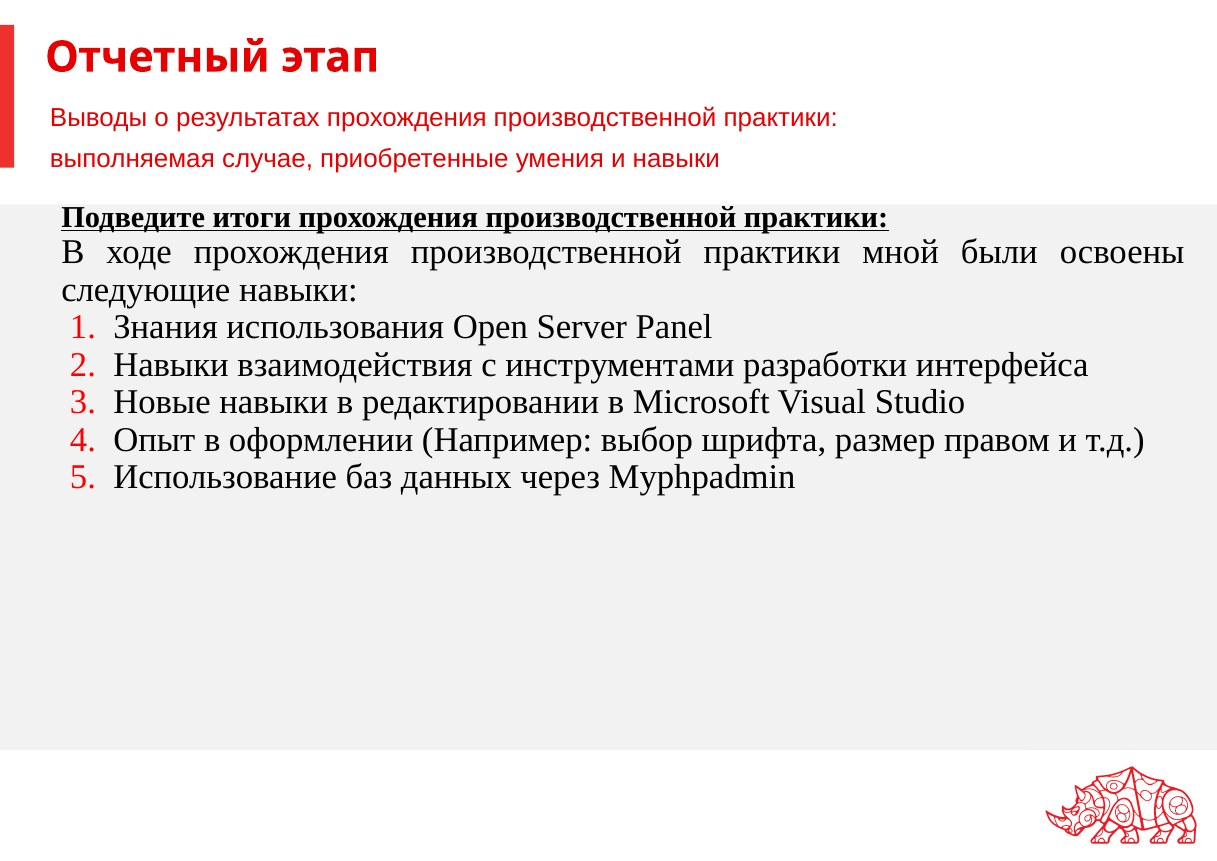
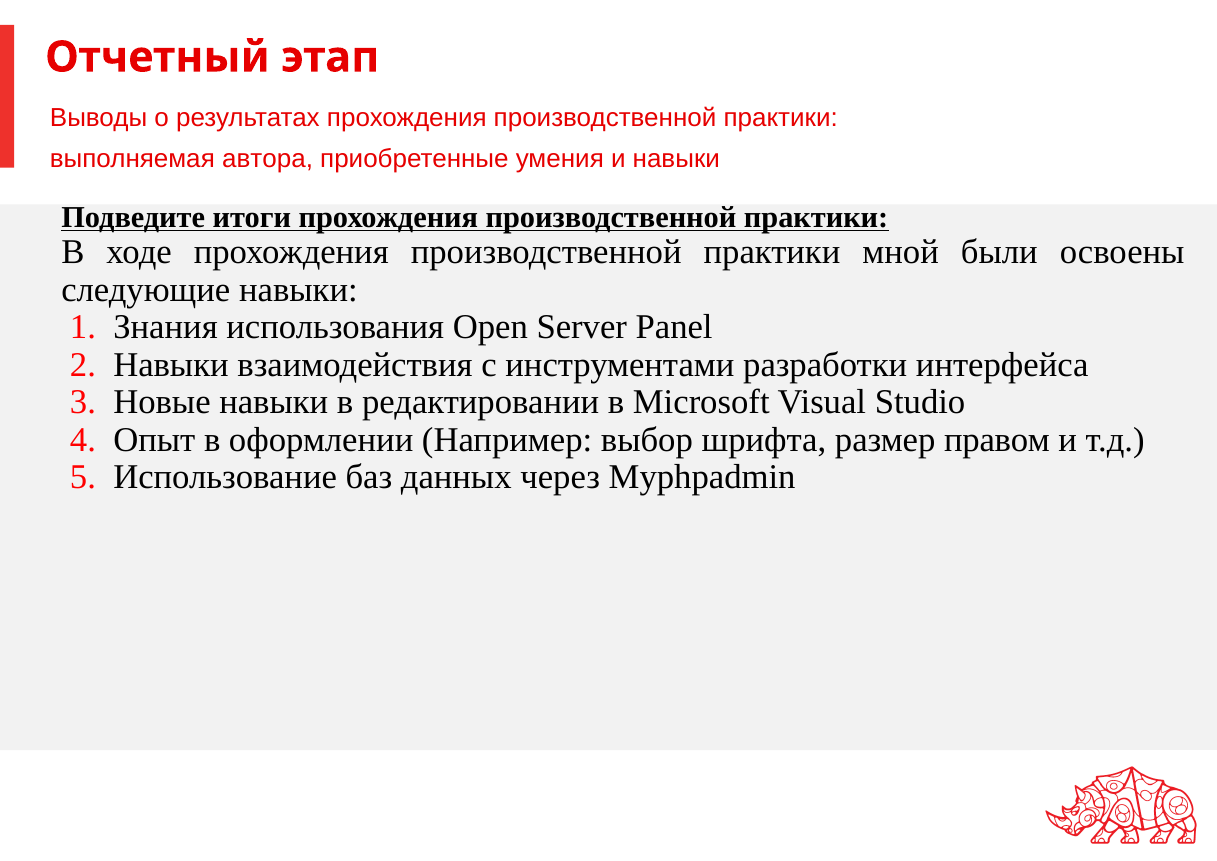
случае: случае -> автора (268, 158)
